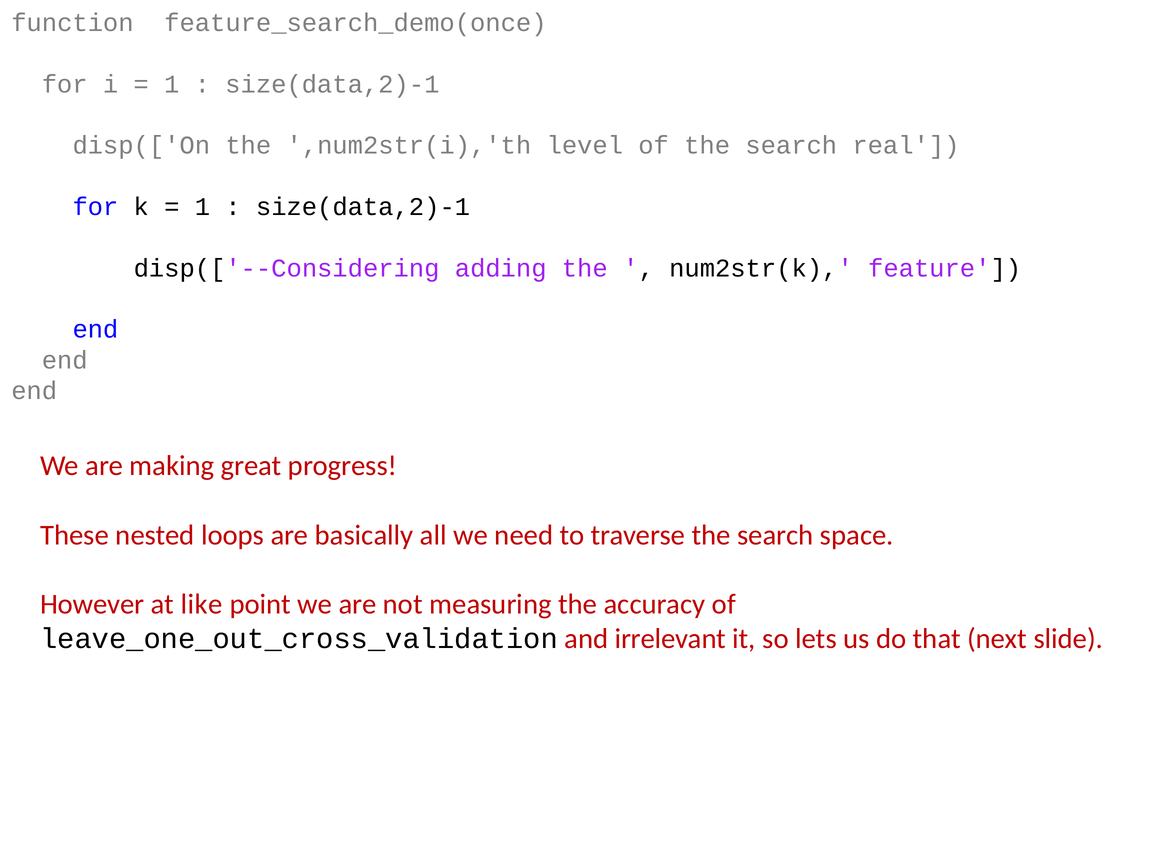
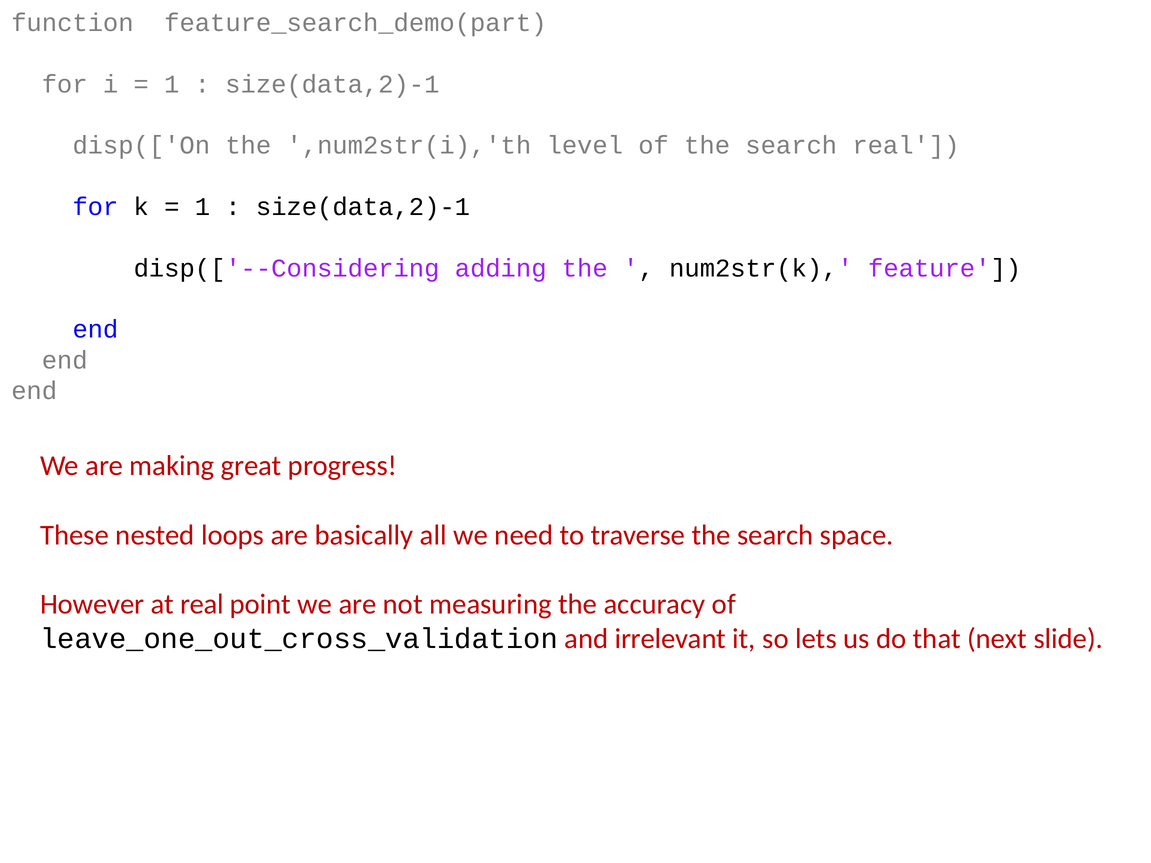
feature_search_demo(once: feature_search_demo(once -> feature_search_demo(part (355, 23)
at like: like -> real (202, 604)
